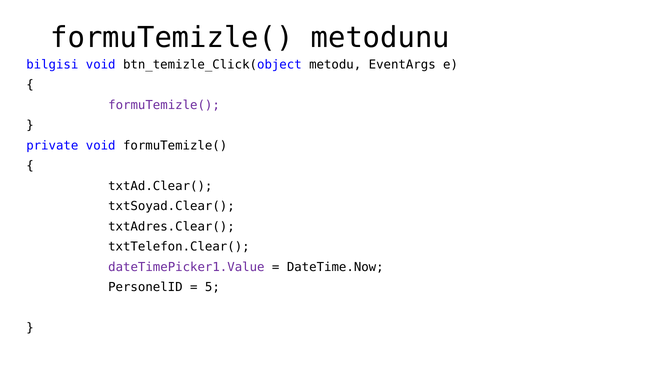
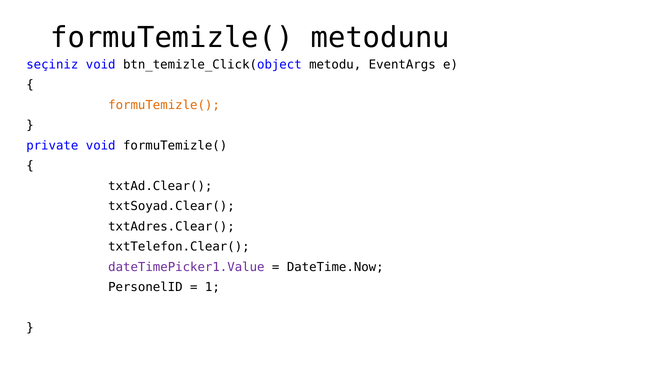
bilgisi: bilgisi -> seçiniz (52, 65)
formuTemizle( colour: purple -> orange (164, 105)
5: 5 -> 1 (212, 287)
